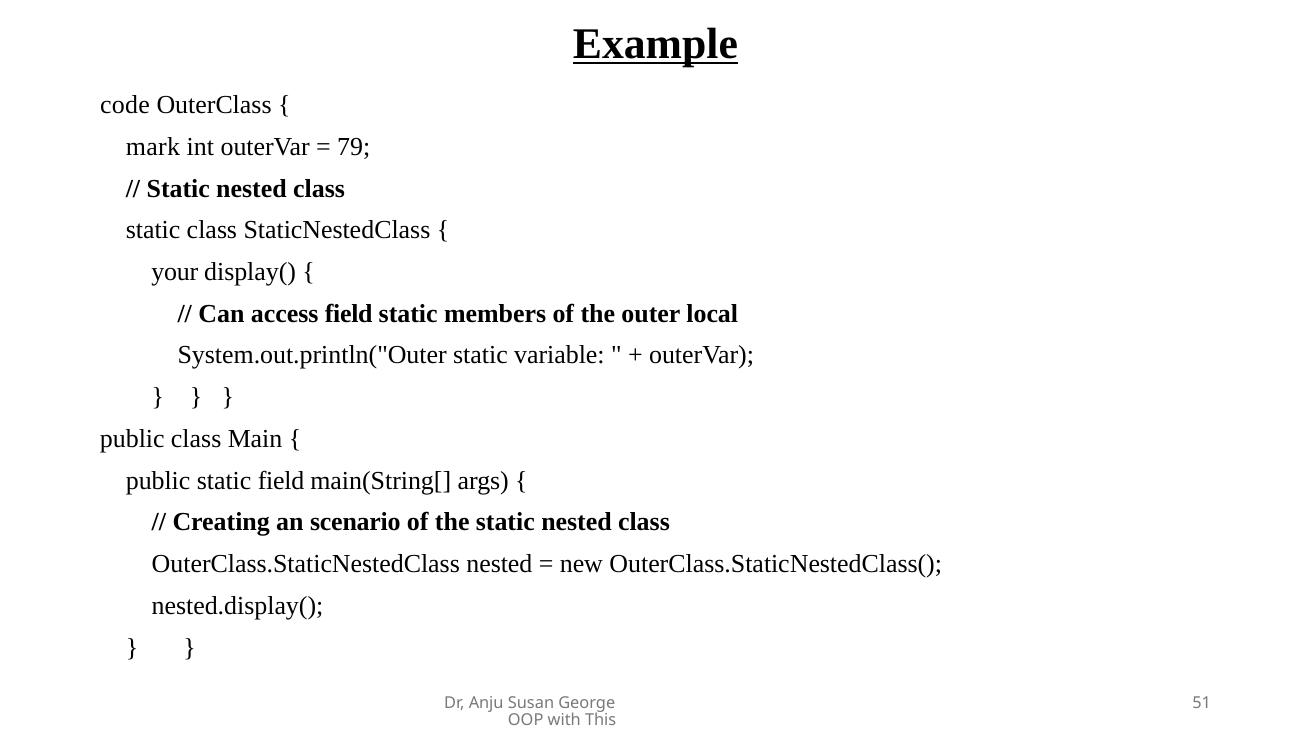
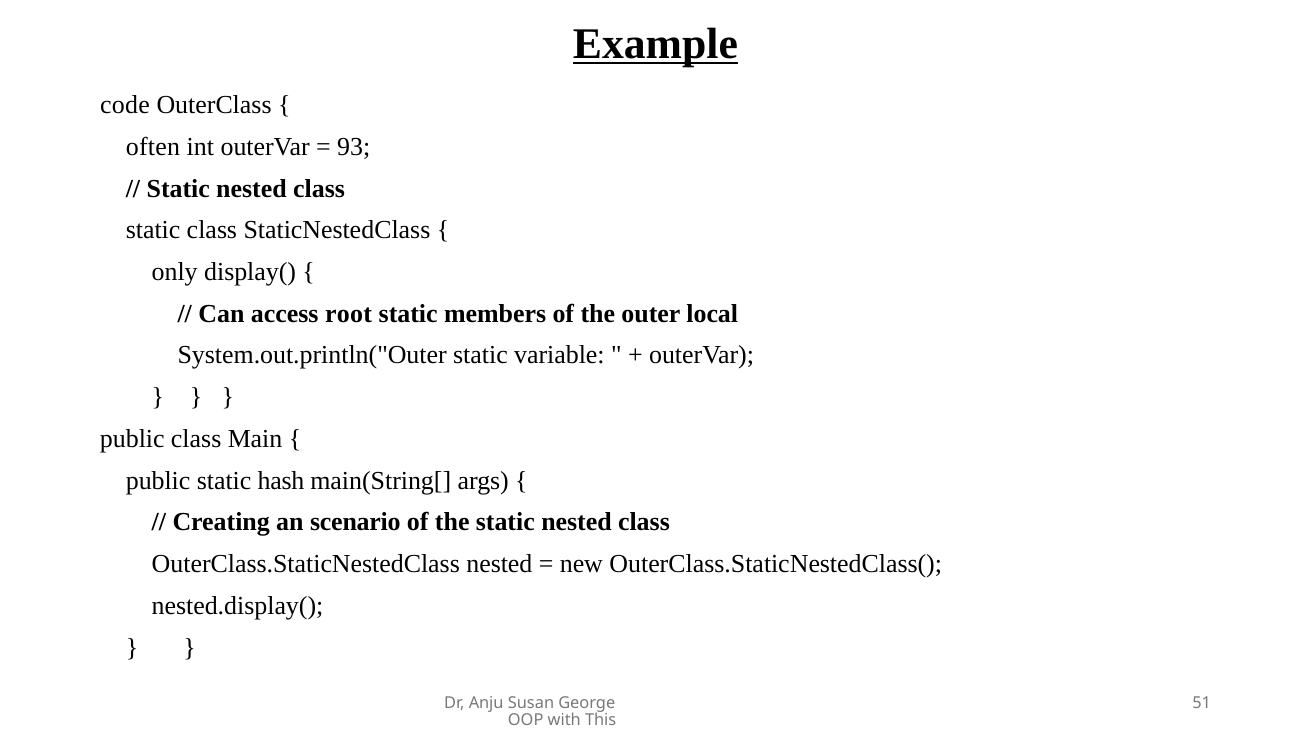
mark: mark -> often (153, 147)
79: 79 -> 93 (354, 147)
your: your -> only (175, 272)
access field: field -> root (348, 313)
static field: field -> hash (281, 480)
